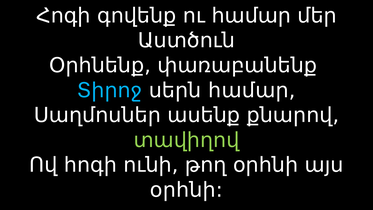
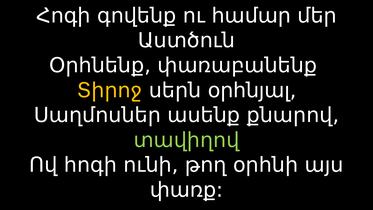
Տիրոջ colour: light blue -> yellow (110, 90)
սերն համար: համար -> օրհնյալ (252, 90)
օրհնի: օրհնի -> փառք (187, 190)
